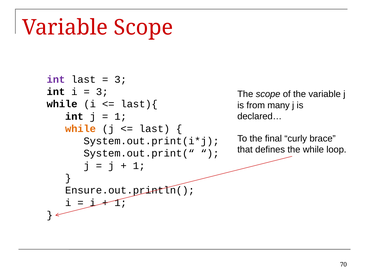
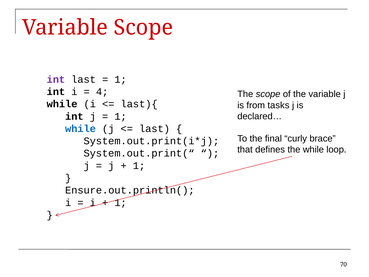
3: 3 -> 1 (121, 79)
3: 3 -> 4 (102, 92)
many: many -> tasks (278, 105)
while colour: orange -> blue (80, 129)
